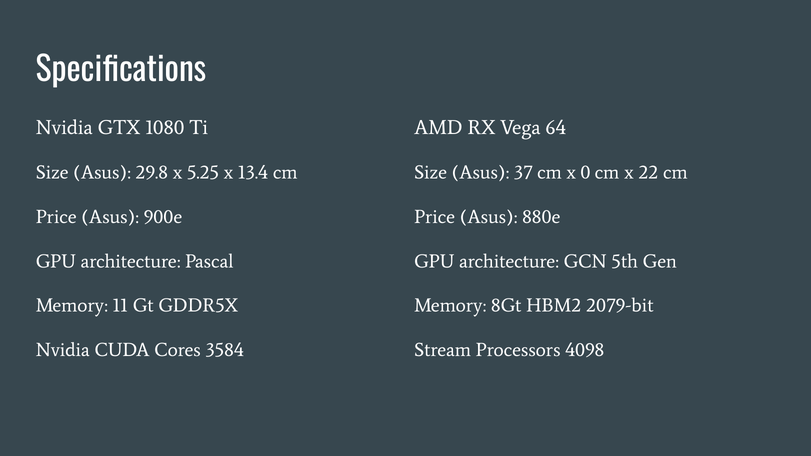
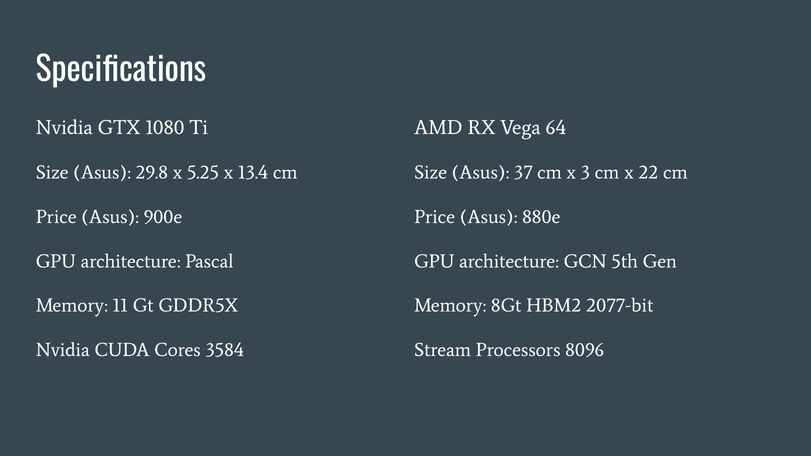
0: 0 -> 3 (585, 173)
2079-bit: 2079-bit -> 2077-bit (620, 306)
4098: 4098 -> 8096 (585, 350)
